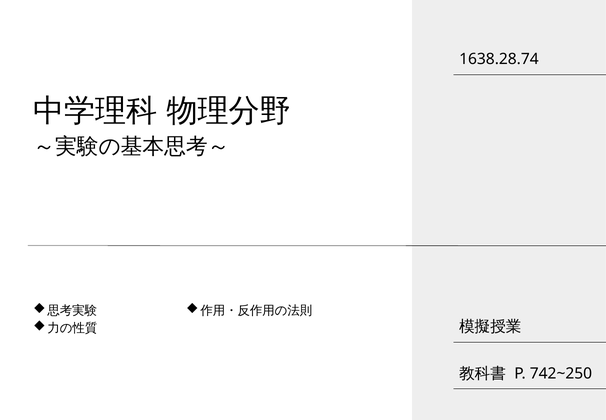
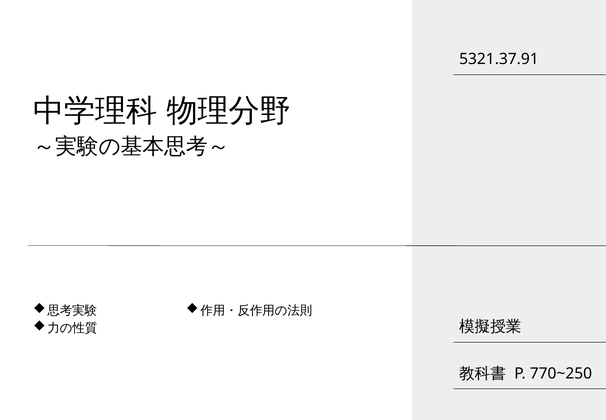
1638.28.74: 1638.28.74 -> 5321.37.91 (499, 59)
742~250: 742~250 -> 770~250 (561, 373)
